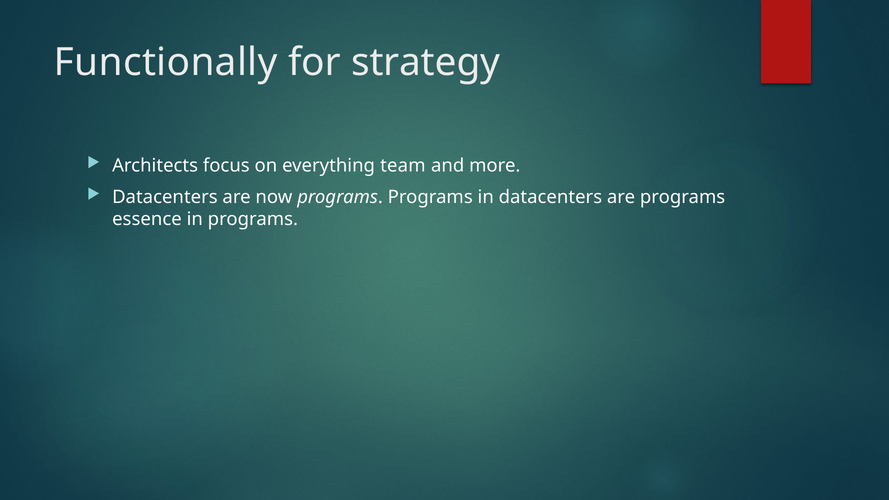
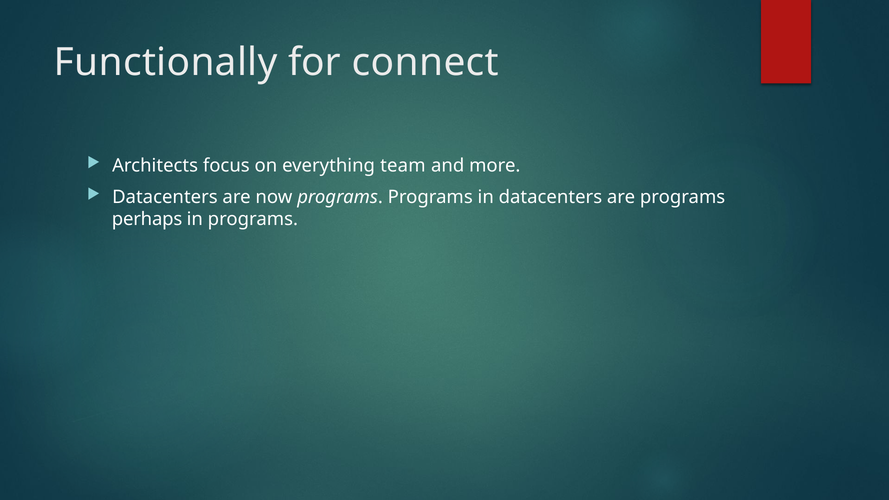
strategy: strategy -> connect (425, 62)
essence: essence -> perhaps (147, 219)
